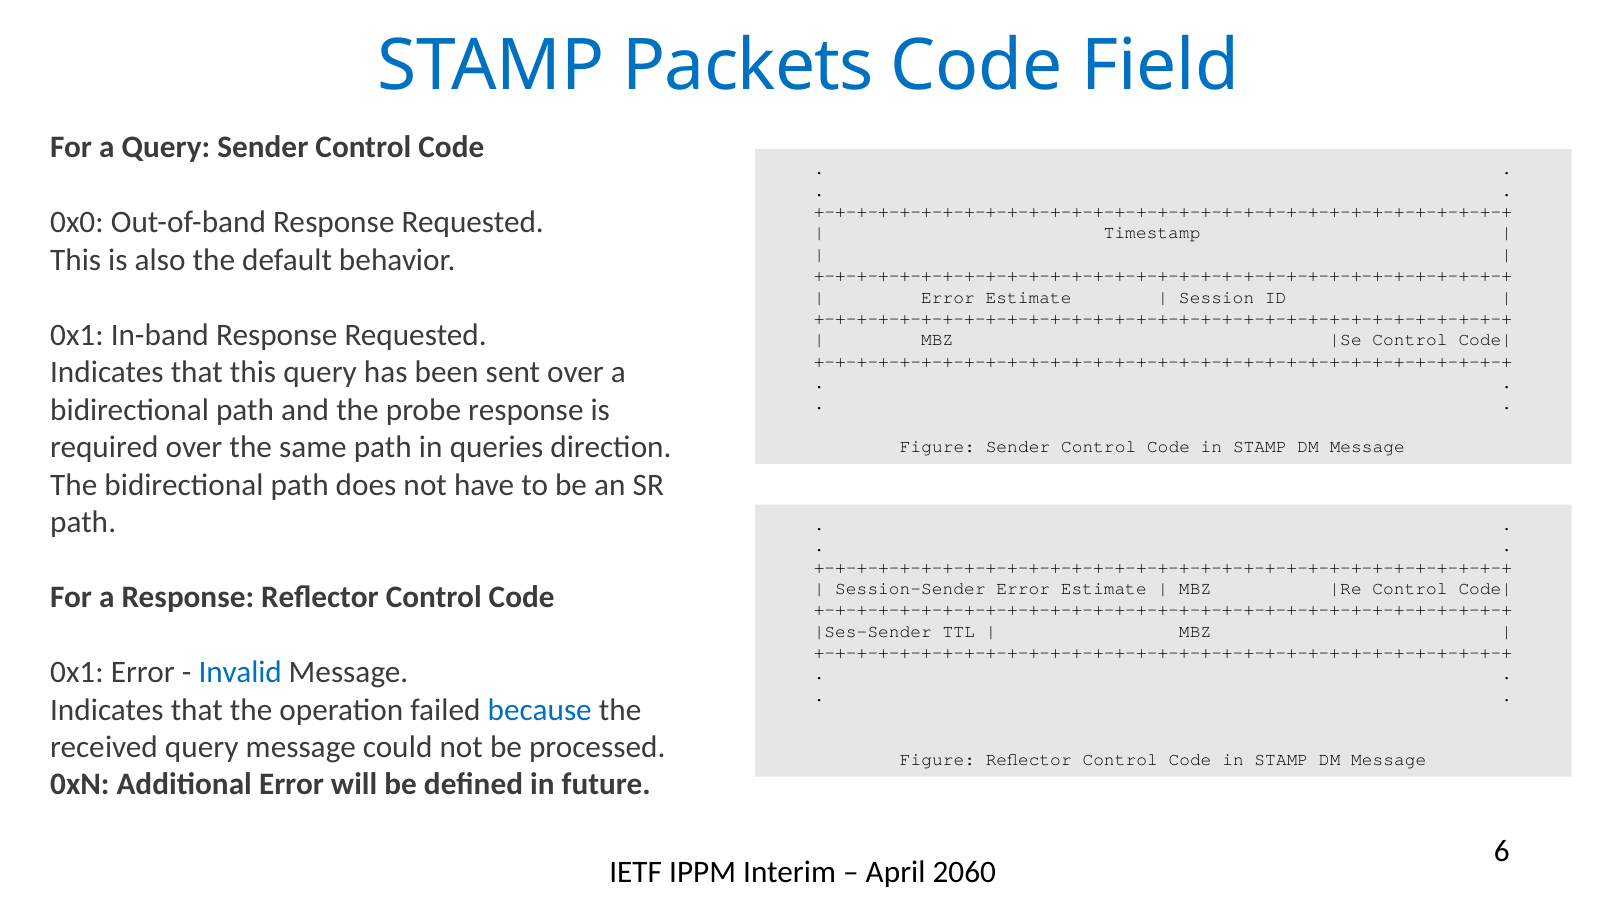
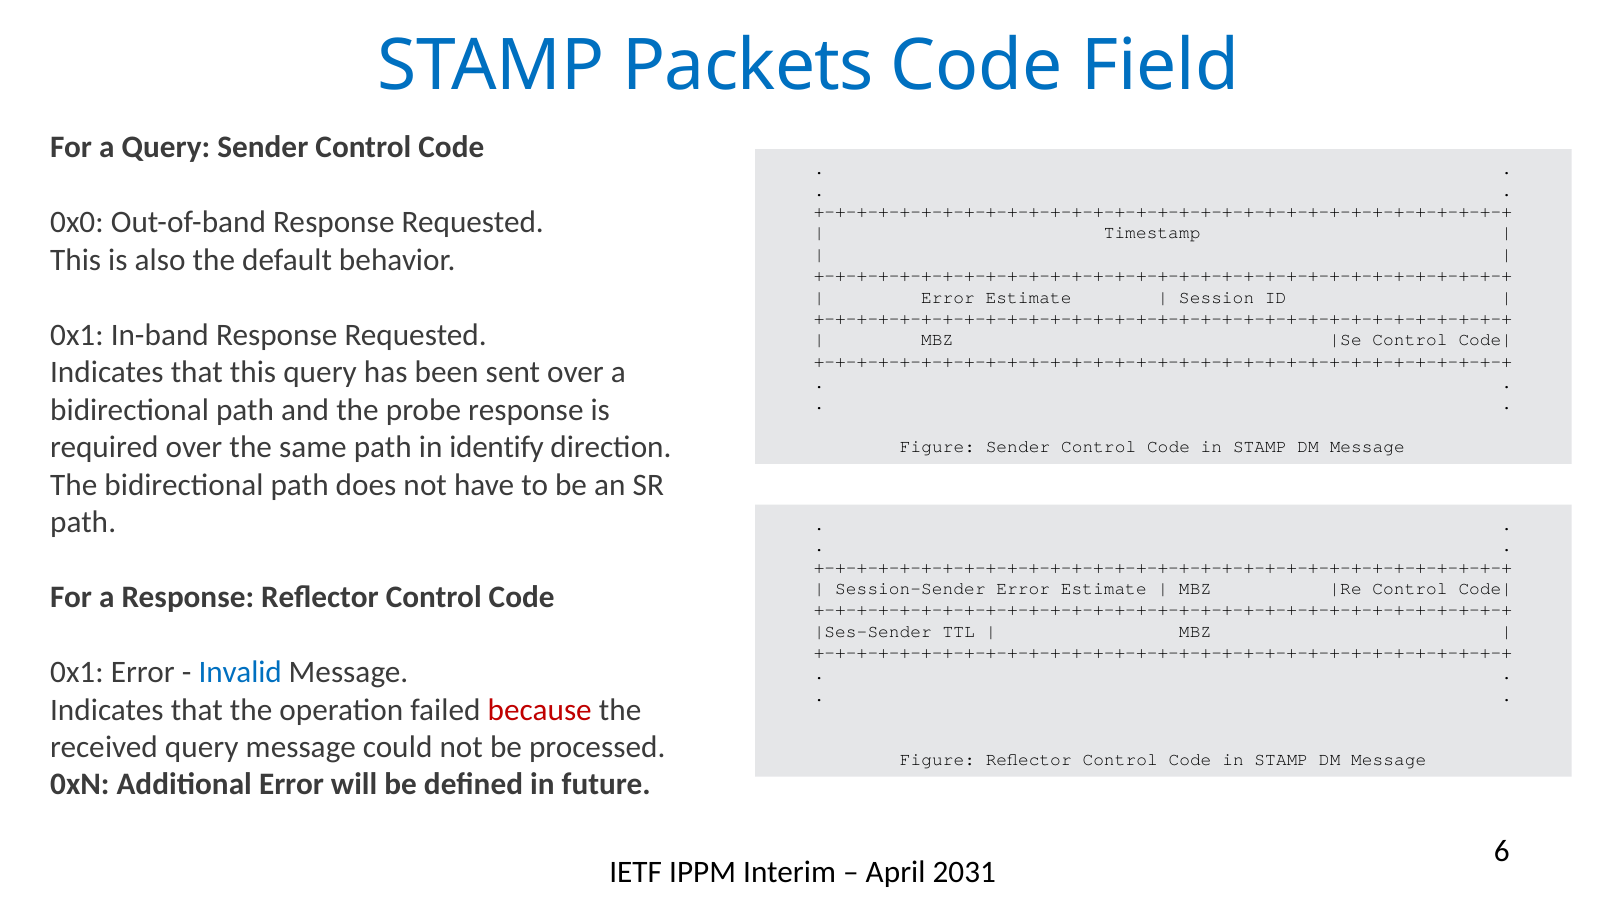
queries: queries -> identify (497, 448)
because colour: blue -> red (540, 710)
2060: 2060 -> 2031 (964, 873)
